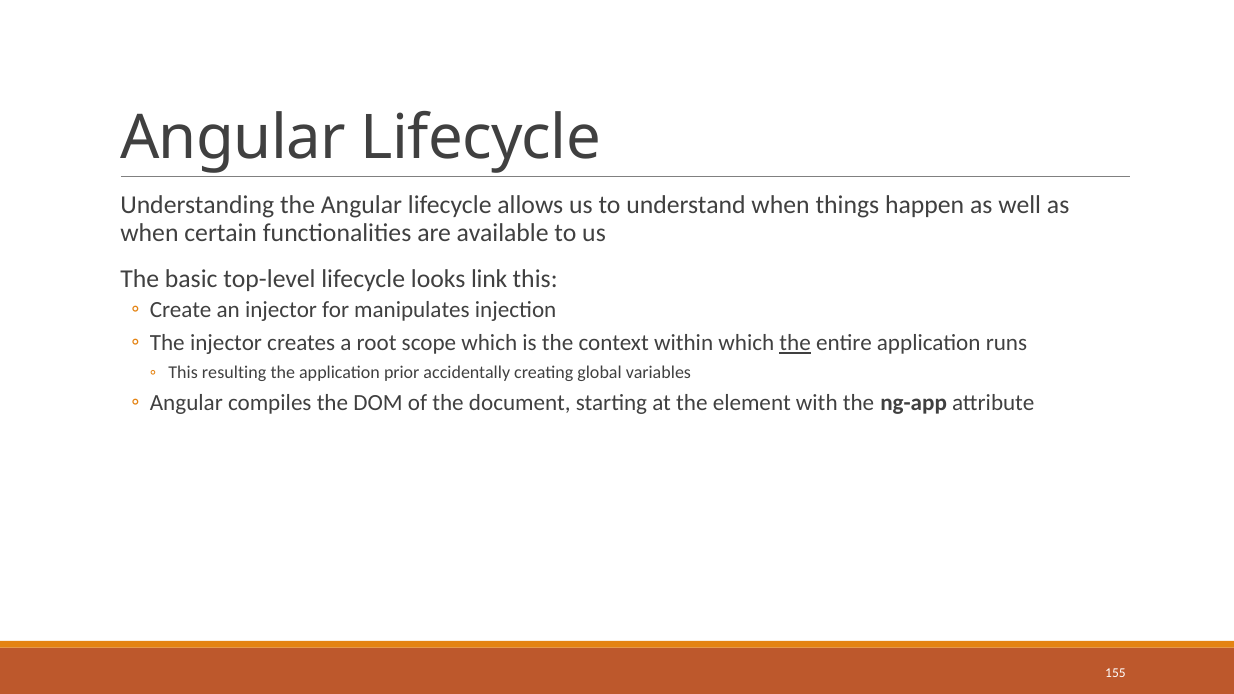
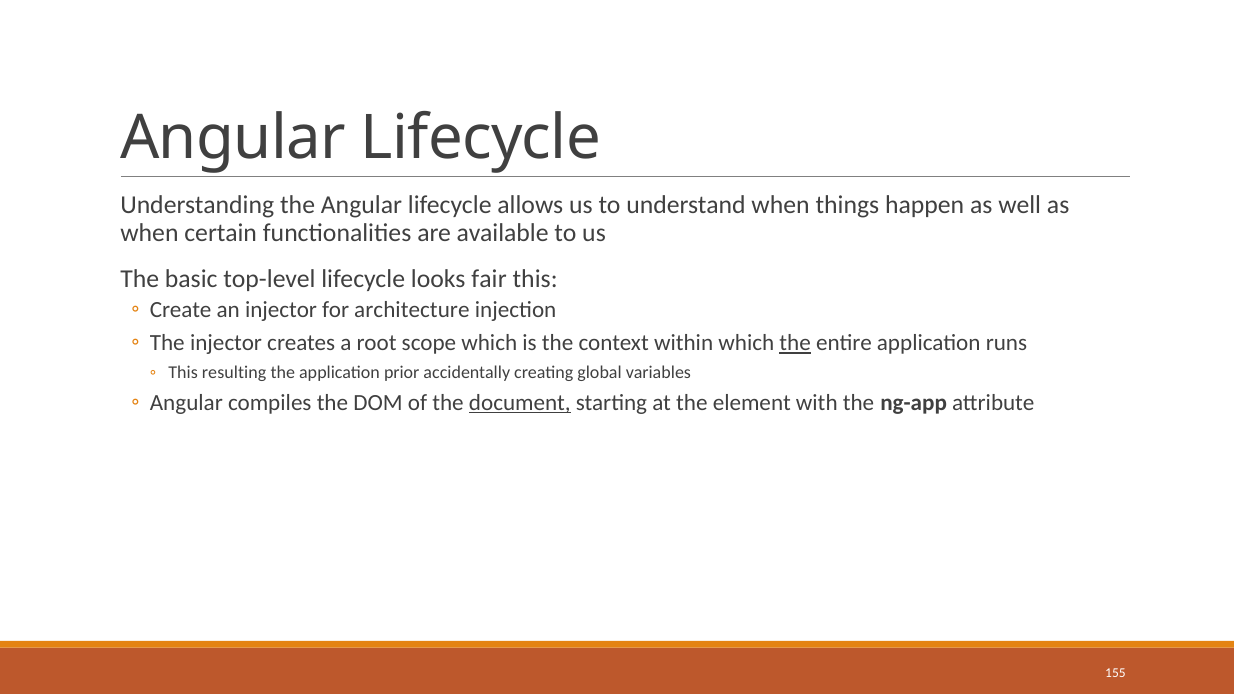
link: link -> fair (489, 279)
manipulates: manipulates -> architecture (412, 310)
document underline: none -> present (520, 403)
